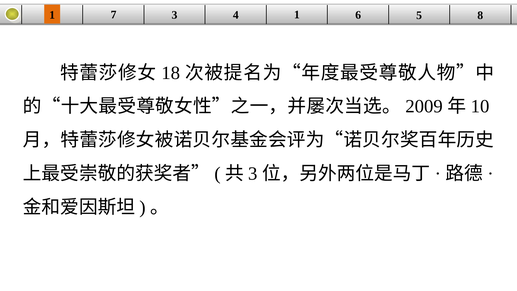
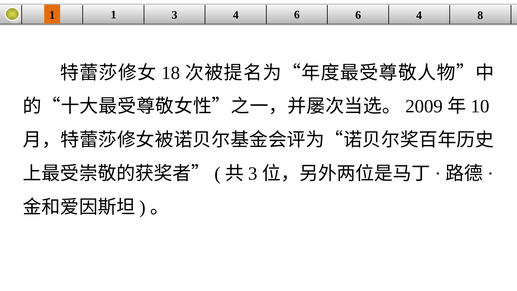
1 7: 7 -> 1 (114, 15)
4 1: 1 -> 6 (297, 15)
6 5: 5 -> 4 (419, 15)
